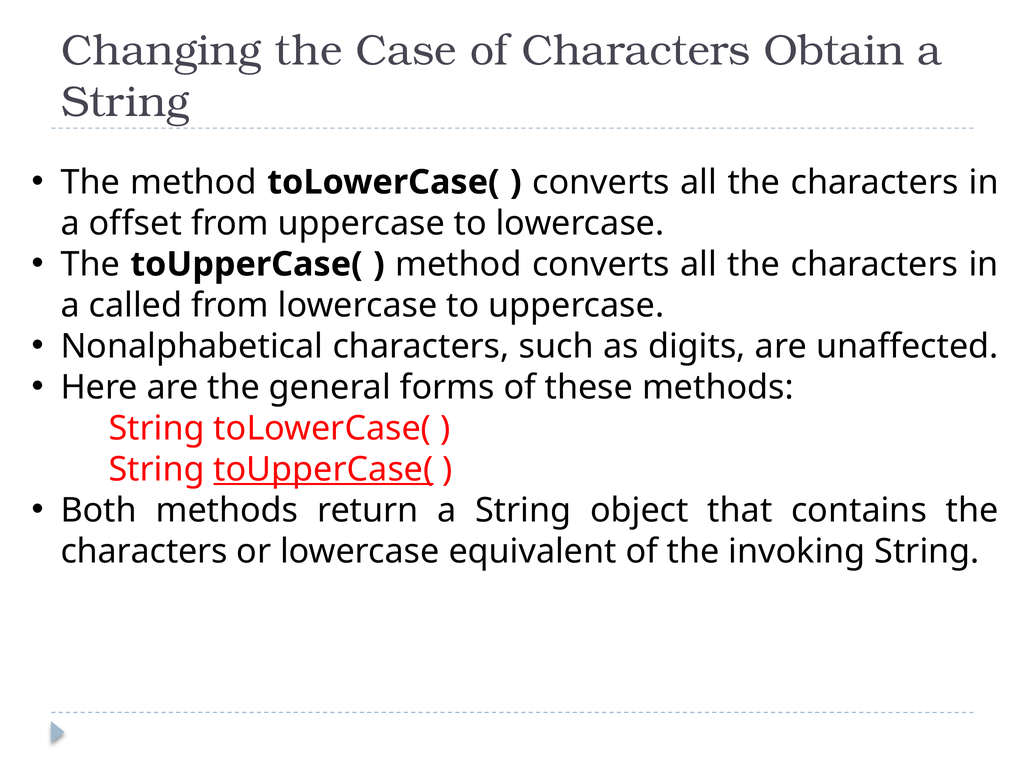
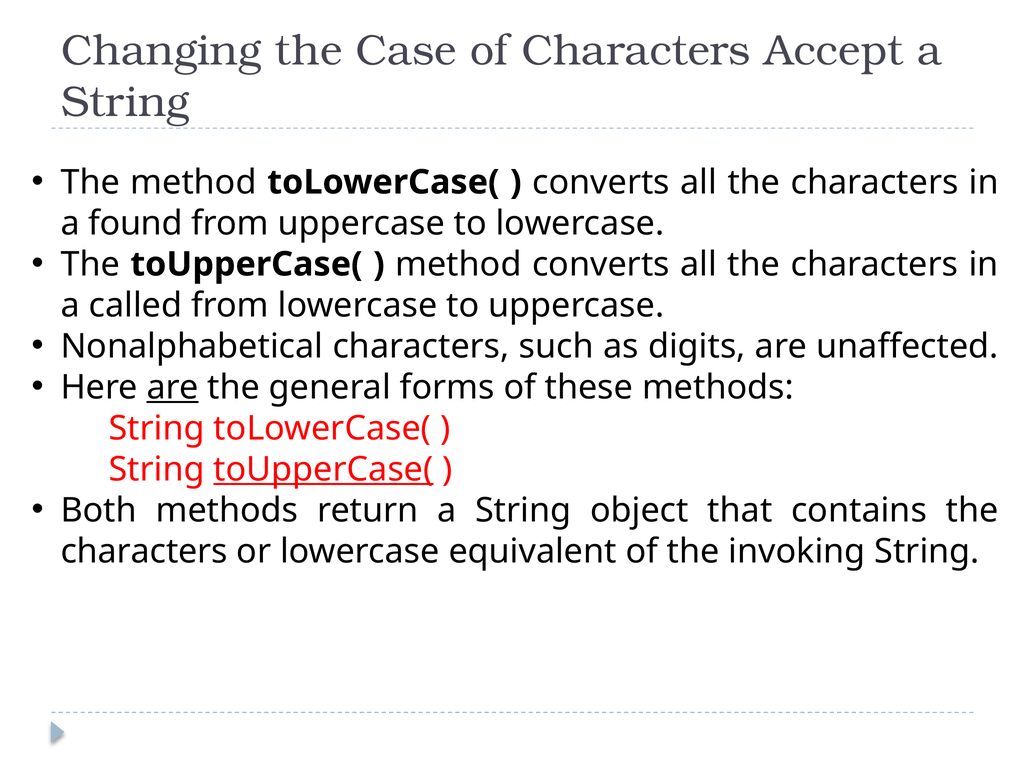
Obtain: Obtain -> Accept (834, 51)
offset: offset -> found (136, 223)
are underline: none -> present (173, 387)
